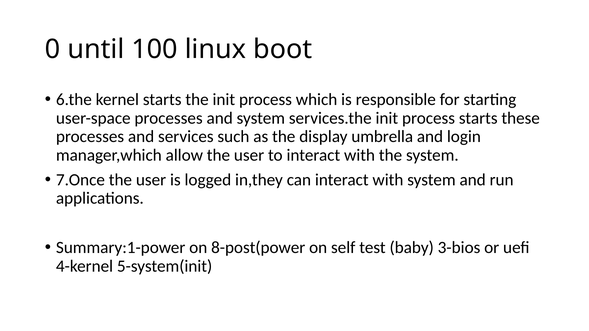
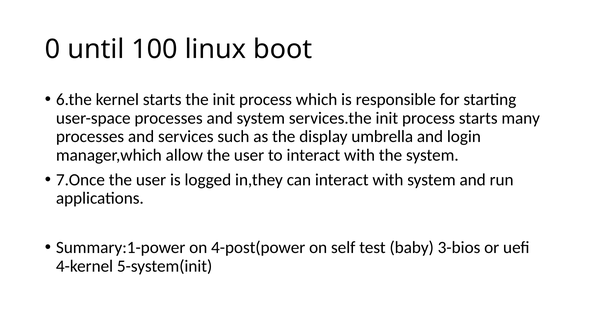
these: these -> many (521, 118)
8-post(power: 8-post(power -> 4-post(power (258, 248)
